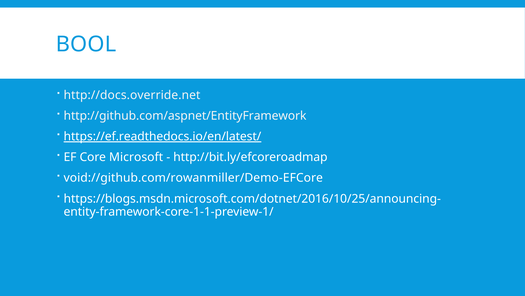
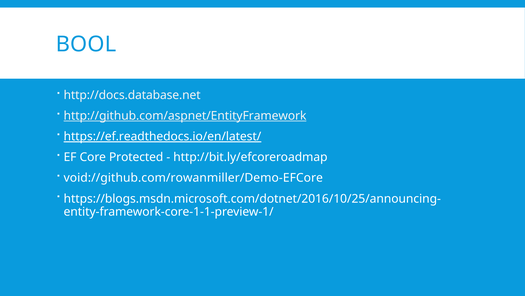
http://docs.override.net: http://docs.override.net -> http://docs.database.net (132, 95)
http://github.com/aspnet/EntityFramework underline: none -> present (185, 116)
Microsoft: Microsoft -> Protected (136, 157)
